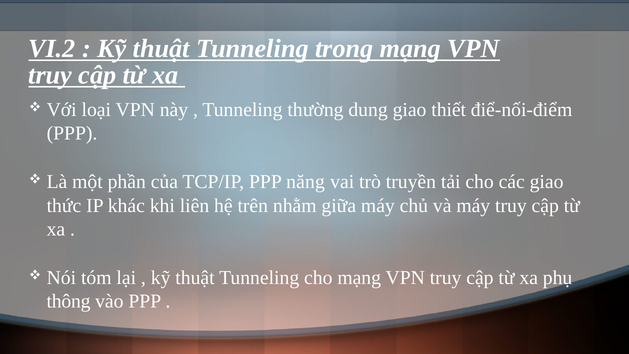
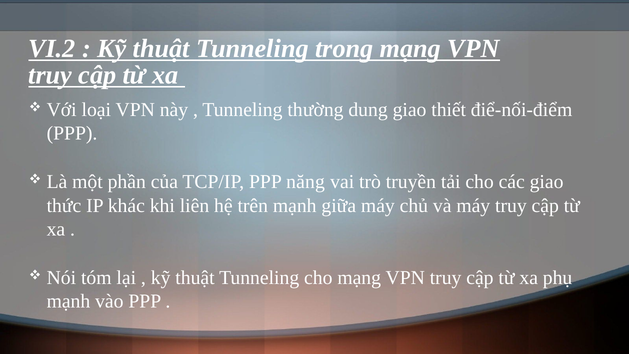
trên nhằm: nhằm -> mạnh (295, 205)
thông: thông -> mạnh (68, 301)
